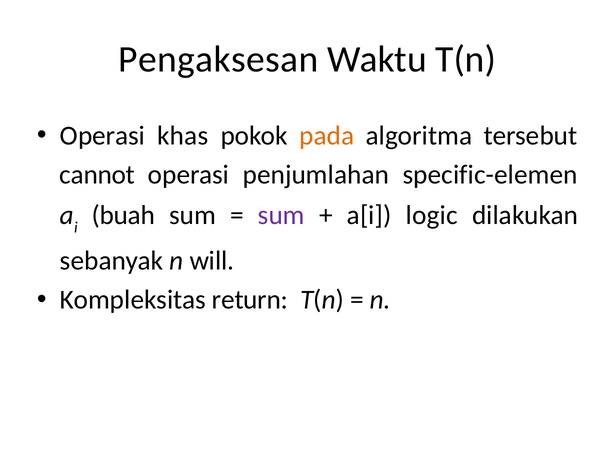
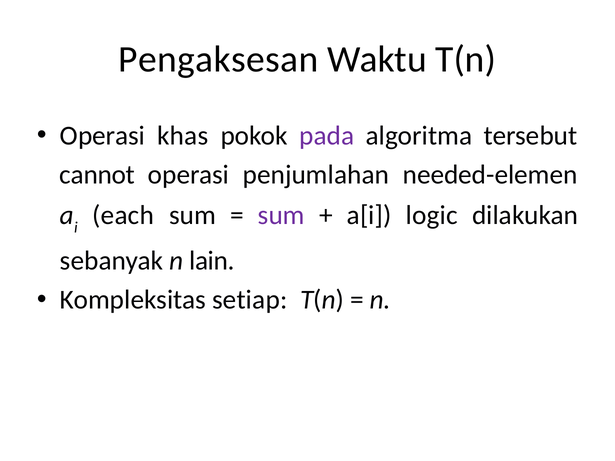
pada colour: orange -> purple (327, 136)
specific-elemen: specific-elemen -> needed-elemen (490, 175)
buah: buah -> each (123, 215)
will: will -> lain (212, 261)
return: return -> setiap (250, 300)
